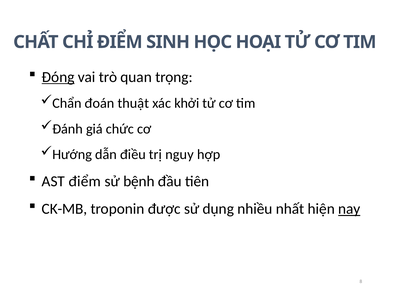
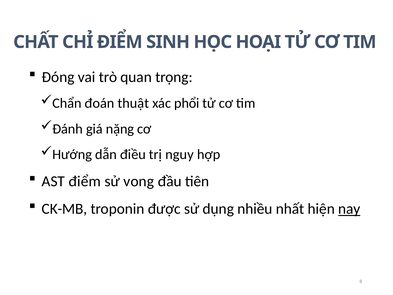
Đóng underline: present -> none (58, 77)
khởi: khởi -> phổi (187, 103)
chức: chức -> nặng (120, 129)
bệnh: bệnh -> vong (139, 181)
